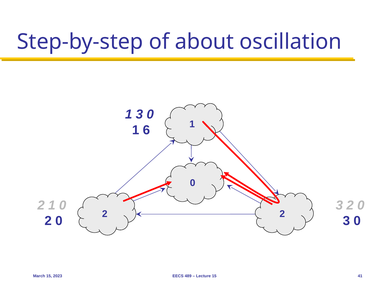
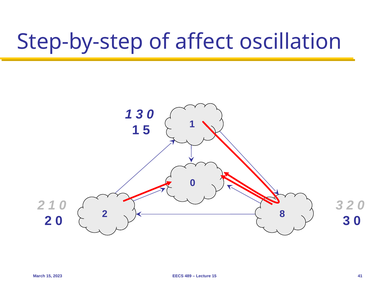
about: about -> affect (204, 42)
6: 6 -> 5 (147, 130)
2 2: 2 -> 8 (282, 214)
